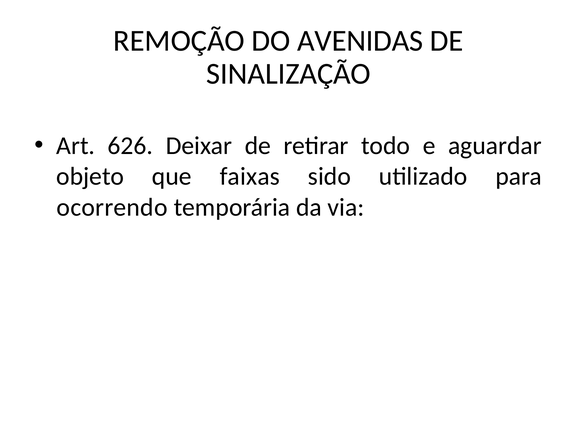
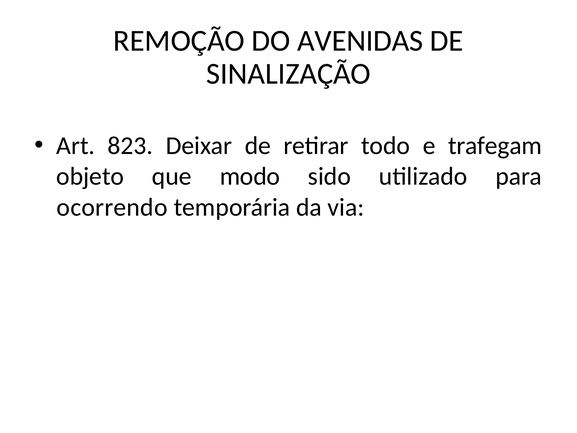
626: 626 -> 823 (130, 146)
aguardar: aguardar -> trafegam (495, 146)
faixas: faixas -> modo (250, 176)
